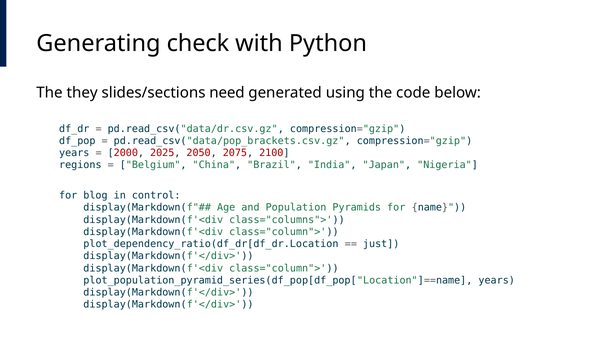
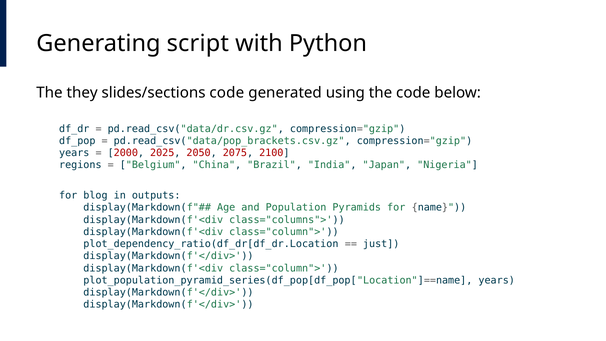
check: check -> script (198, 44)
slides/sections need: need -> code (227, 93)
control: control -> outputs (156, 195)
